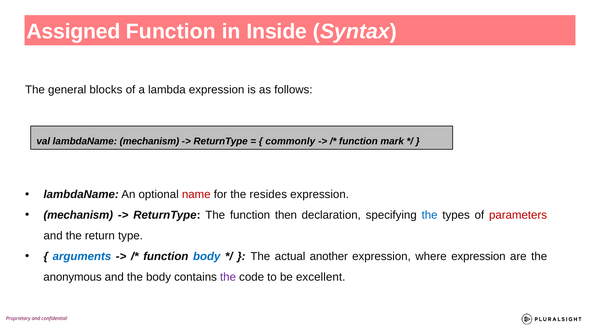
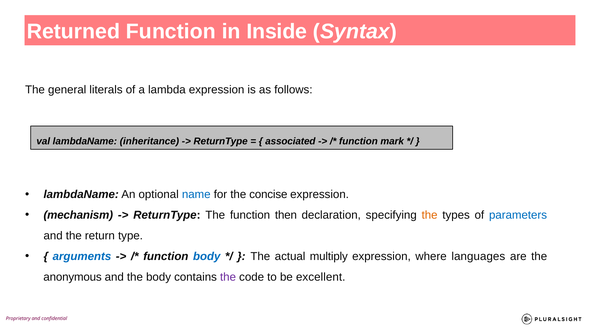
Assigned: Assigned -> Returned (73, 32)
blocks: blocks -> literals (106, 90)
lambdaName mechanism: mechanism -> inheritance (149, 141)
commonly: commonly -> associated (290, 141)
name colour: red -> blue (196, 195)
resides: resides -> concise (268, 195)
the colour: blue -> orange (430, 215)
parameters colour: red -> blue (518, 215)
another: another -> multiply (329, 257)
where expression: expression -> languages (478, 257)
